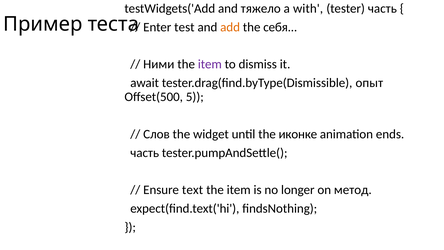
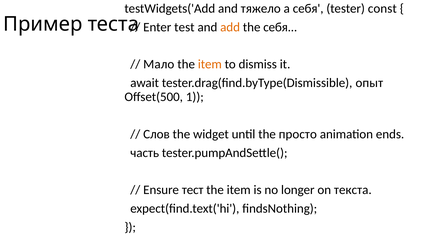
a with: with -> себя (308, 9)
tester часть: часть -> const (382, 9)
Ними: Ними -> Мало (159, 64)
item colour: purple -> orange (210, 64)
5: 5 -> 1 (195, 97)
иконке: иконке -> просто (298, 134)
text: text -> тест (193, 190)
метод: метод -> текста (353, 190)
